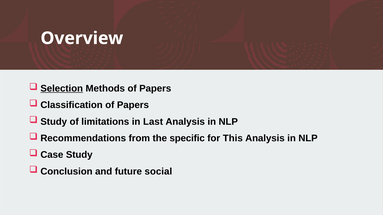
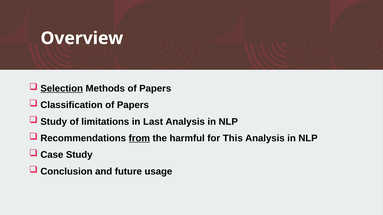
from underline: none -> present (139, 138)
specific: specific -> harmful (187, 138)
social: social -> usage (158, 172)
